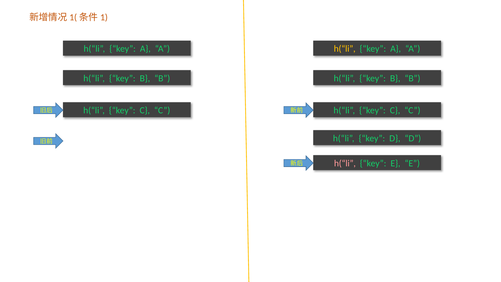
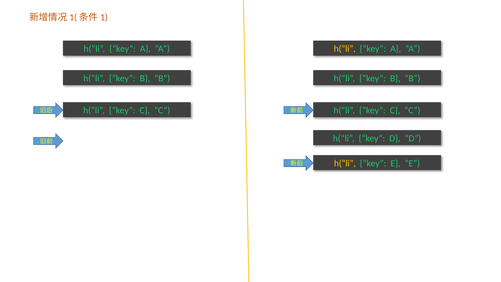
h(“li colour: pink -> yellow (345, 163)
